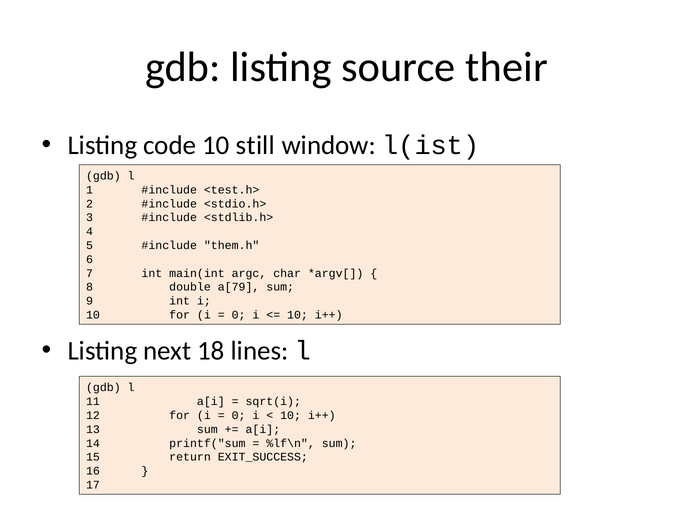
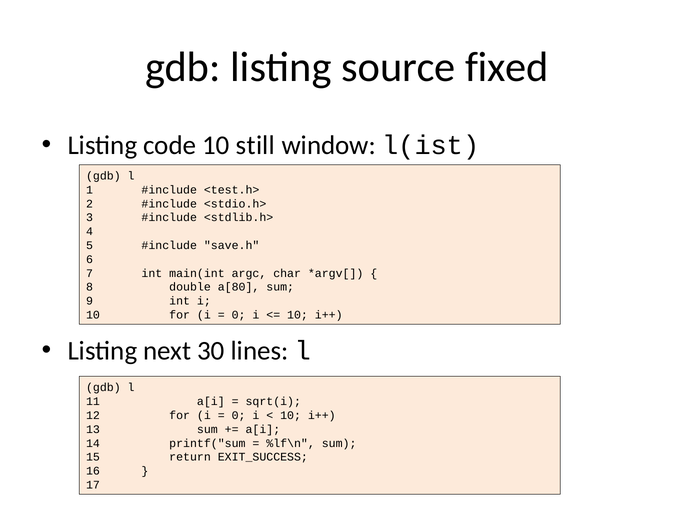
their: their -> fixed (507, 67)
them.h: them.h -> save.h (232, 245)
a[79: a[79 -> a[80 (239, 287)
18: 18 -> 30 (211, 350)
